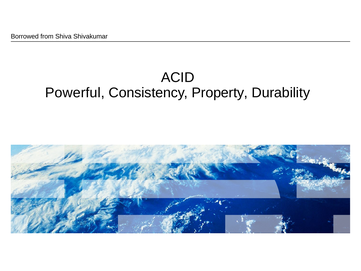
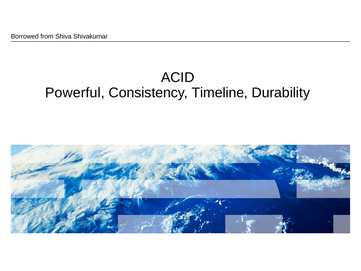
Property: Property -> Timeline (220, 93)
